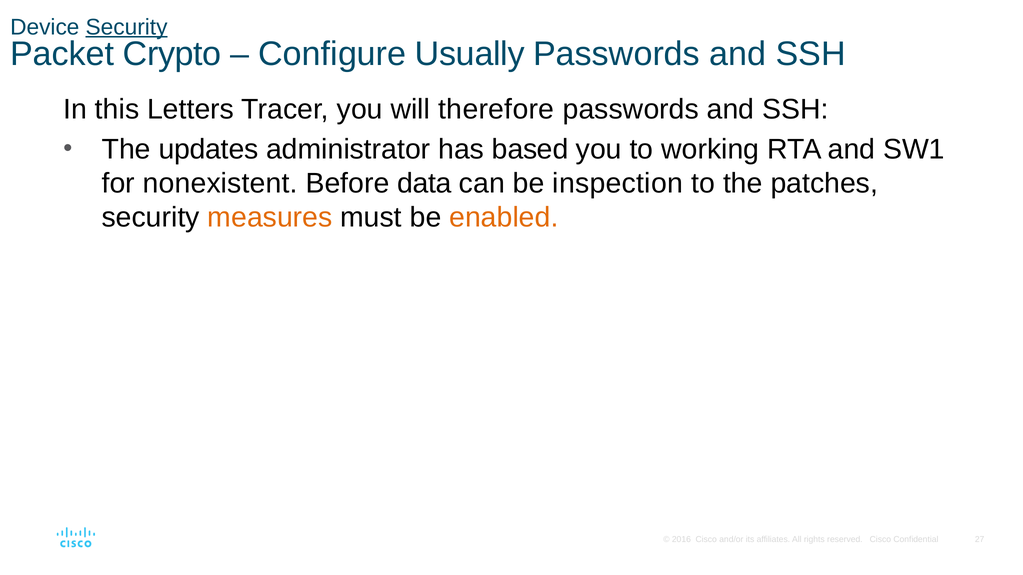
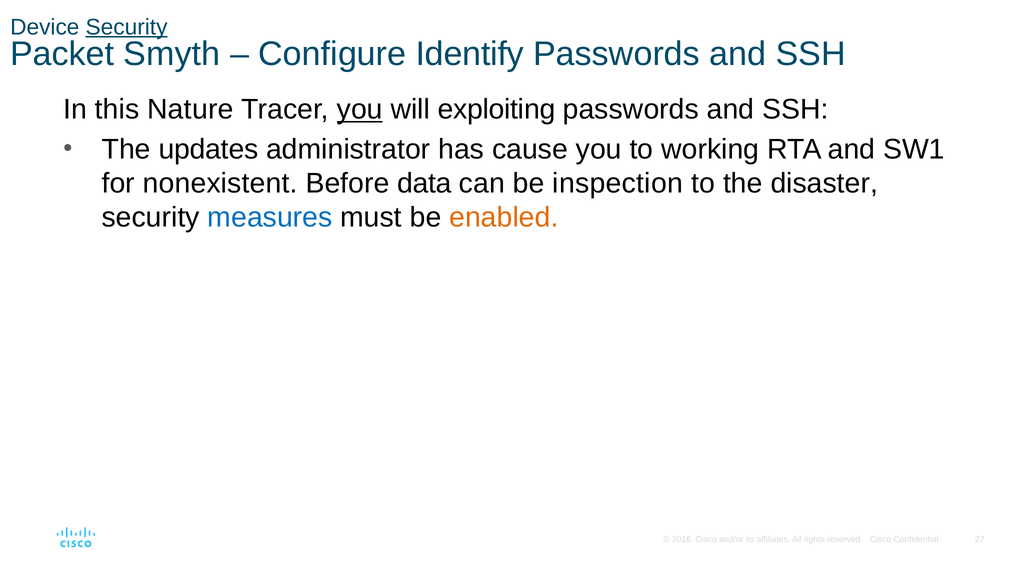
Crypto: Crypto -> Smyth (172, 54)
Usually: Usually -> Identify (470, 54)
Letters: Letters -> Nature (190, 110)
you underline: none -> present (360, 110)
therefore: therefore -> exploiting (497, 110)
based: based -> cause (530, 149)
patches: patches -> disaster (824, 183)
measures colour: orange -> blue (270, 218)
